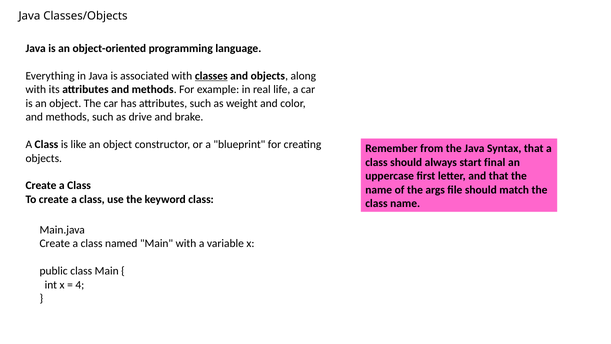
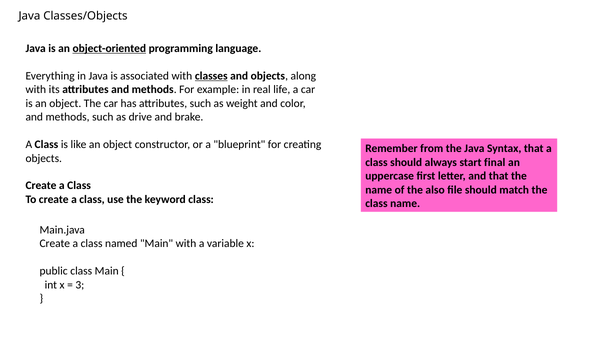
object-oriented underline: none -> present (109, 48)
args: args -> also (435, 190)
4: 4 -> 3 (80, 285)
